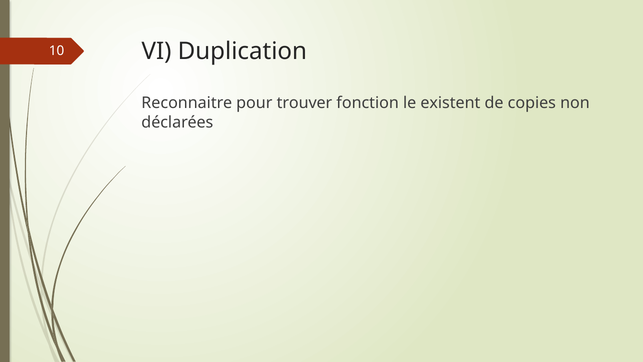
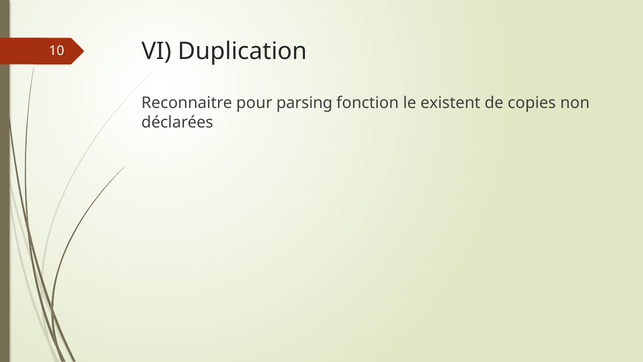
trouver: trouver -> parsing (304, 103)
